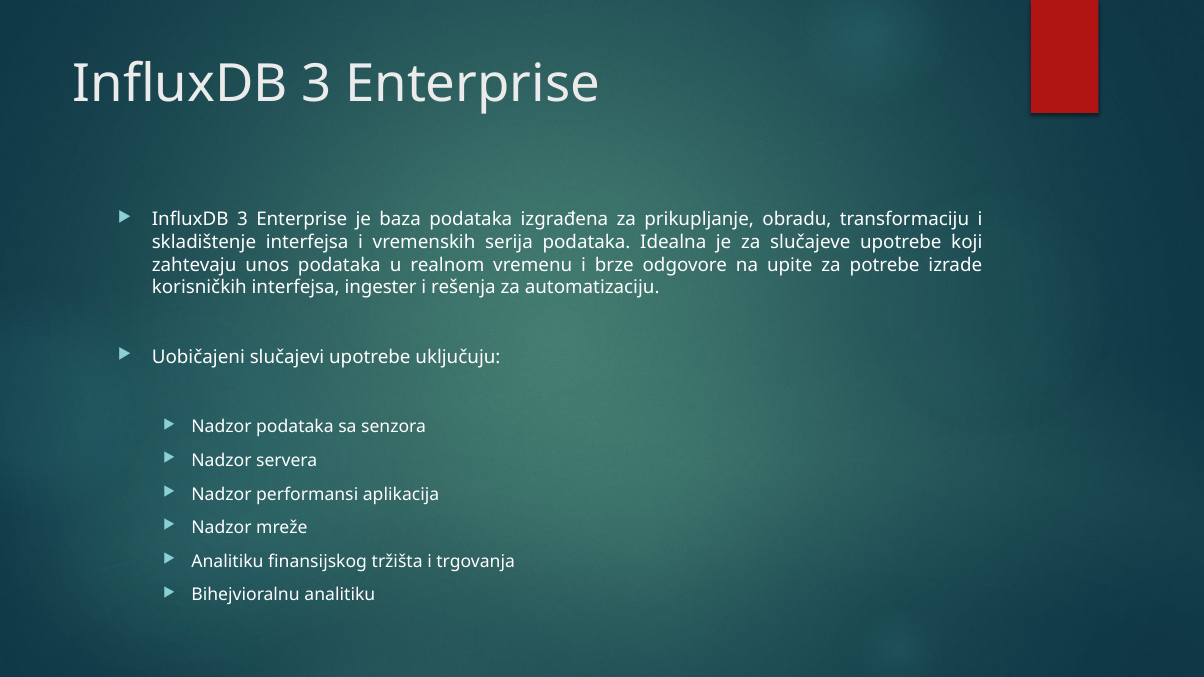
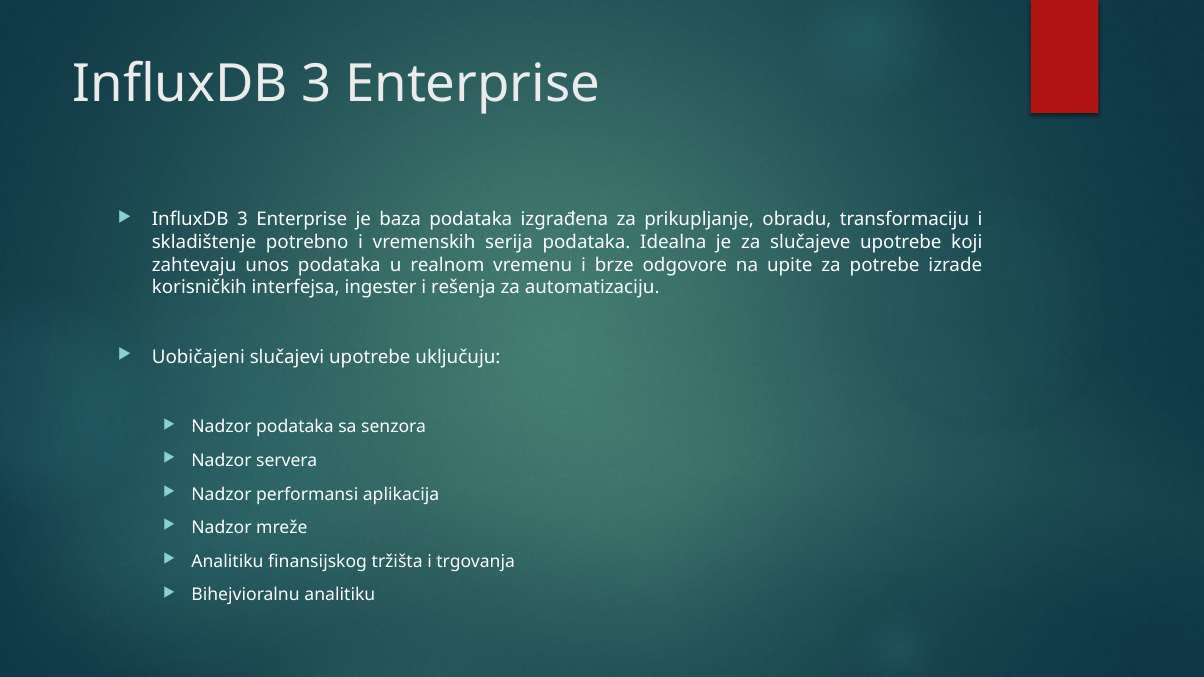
skladištenje interfejsa: interfejsa -> potrebno (307, 242)
